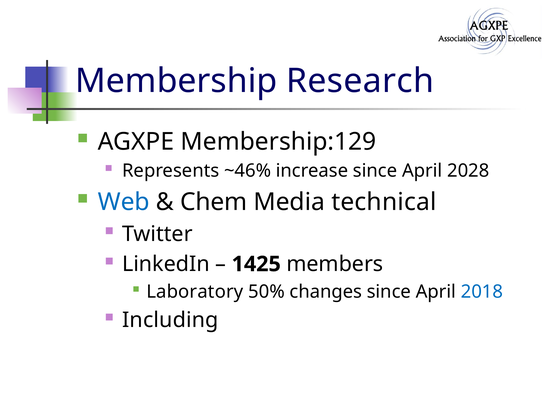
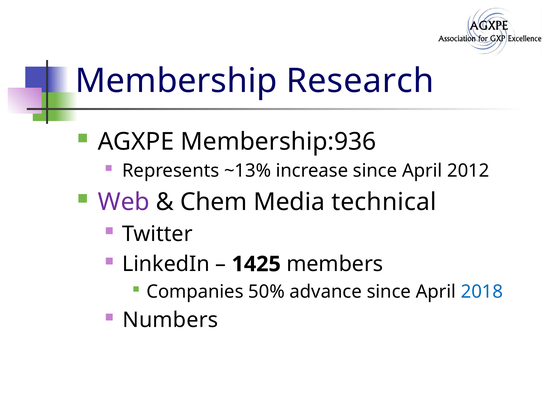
Membership:129: Membership:129 -> Membership:936 (278, 142)
~46%: ~46% -> ~13% (248, 171)
2028: 2028 -> 2012 (468, 171)
Web colour: blue -> purple (124, 202)
Laboratory: Laboratory -> Companies (195, 291)
changes: changes -> advance (326, 291)
Including: Including -> Numbers (170, 320)
